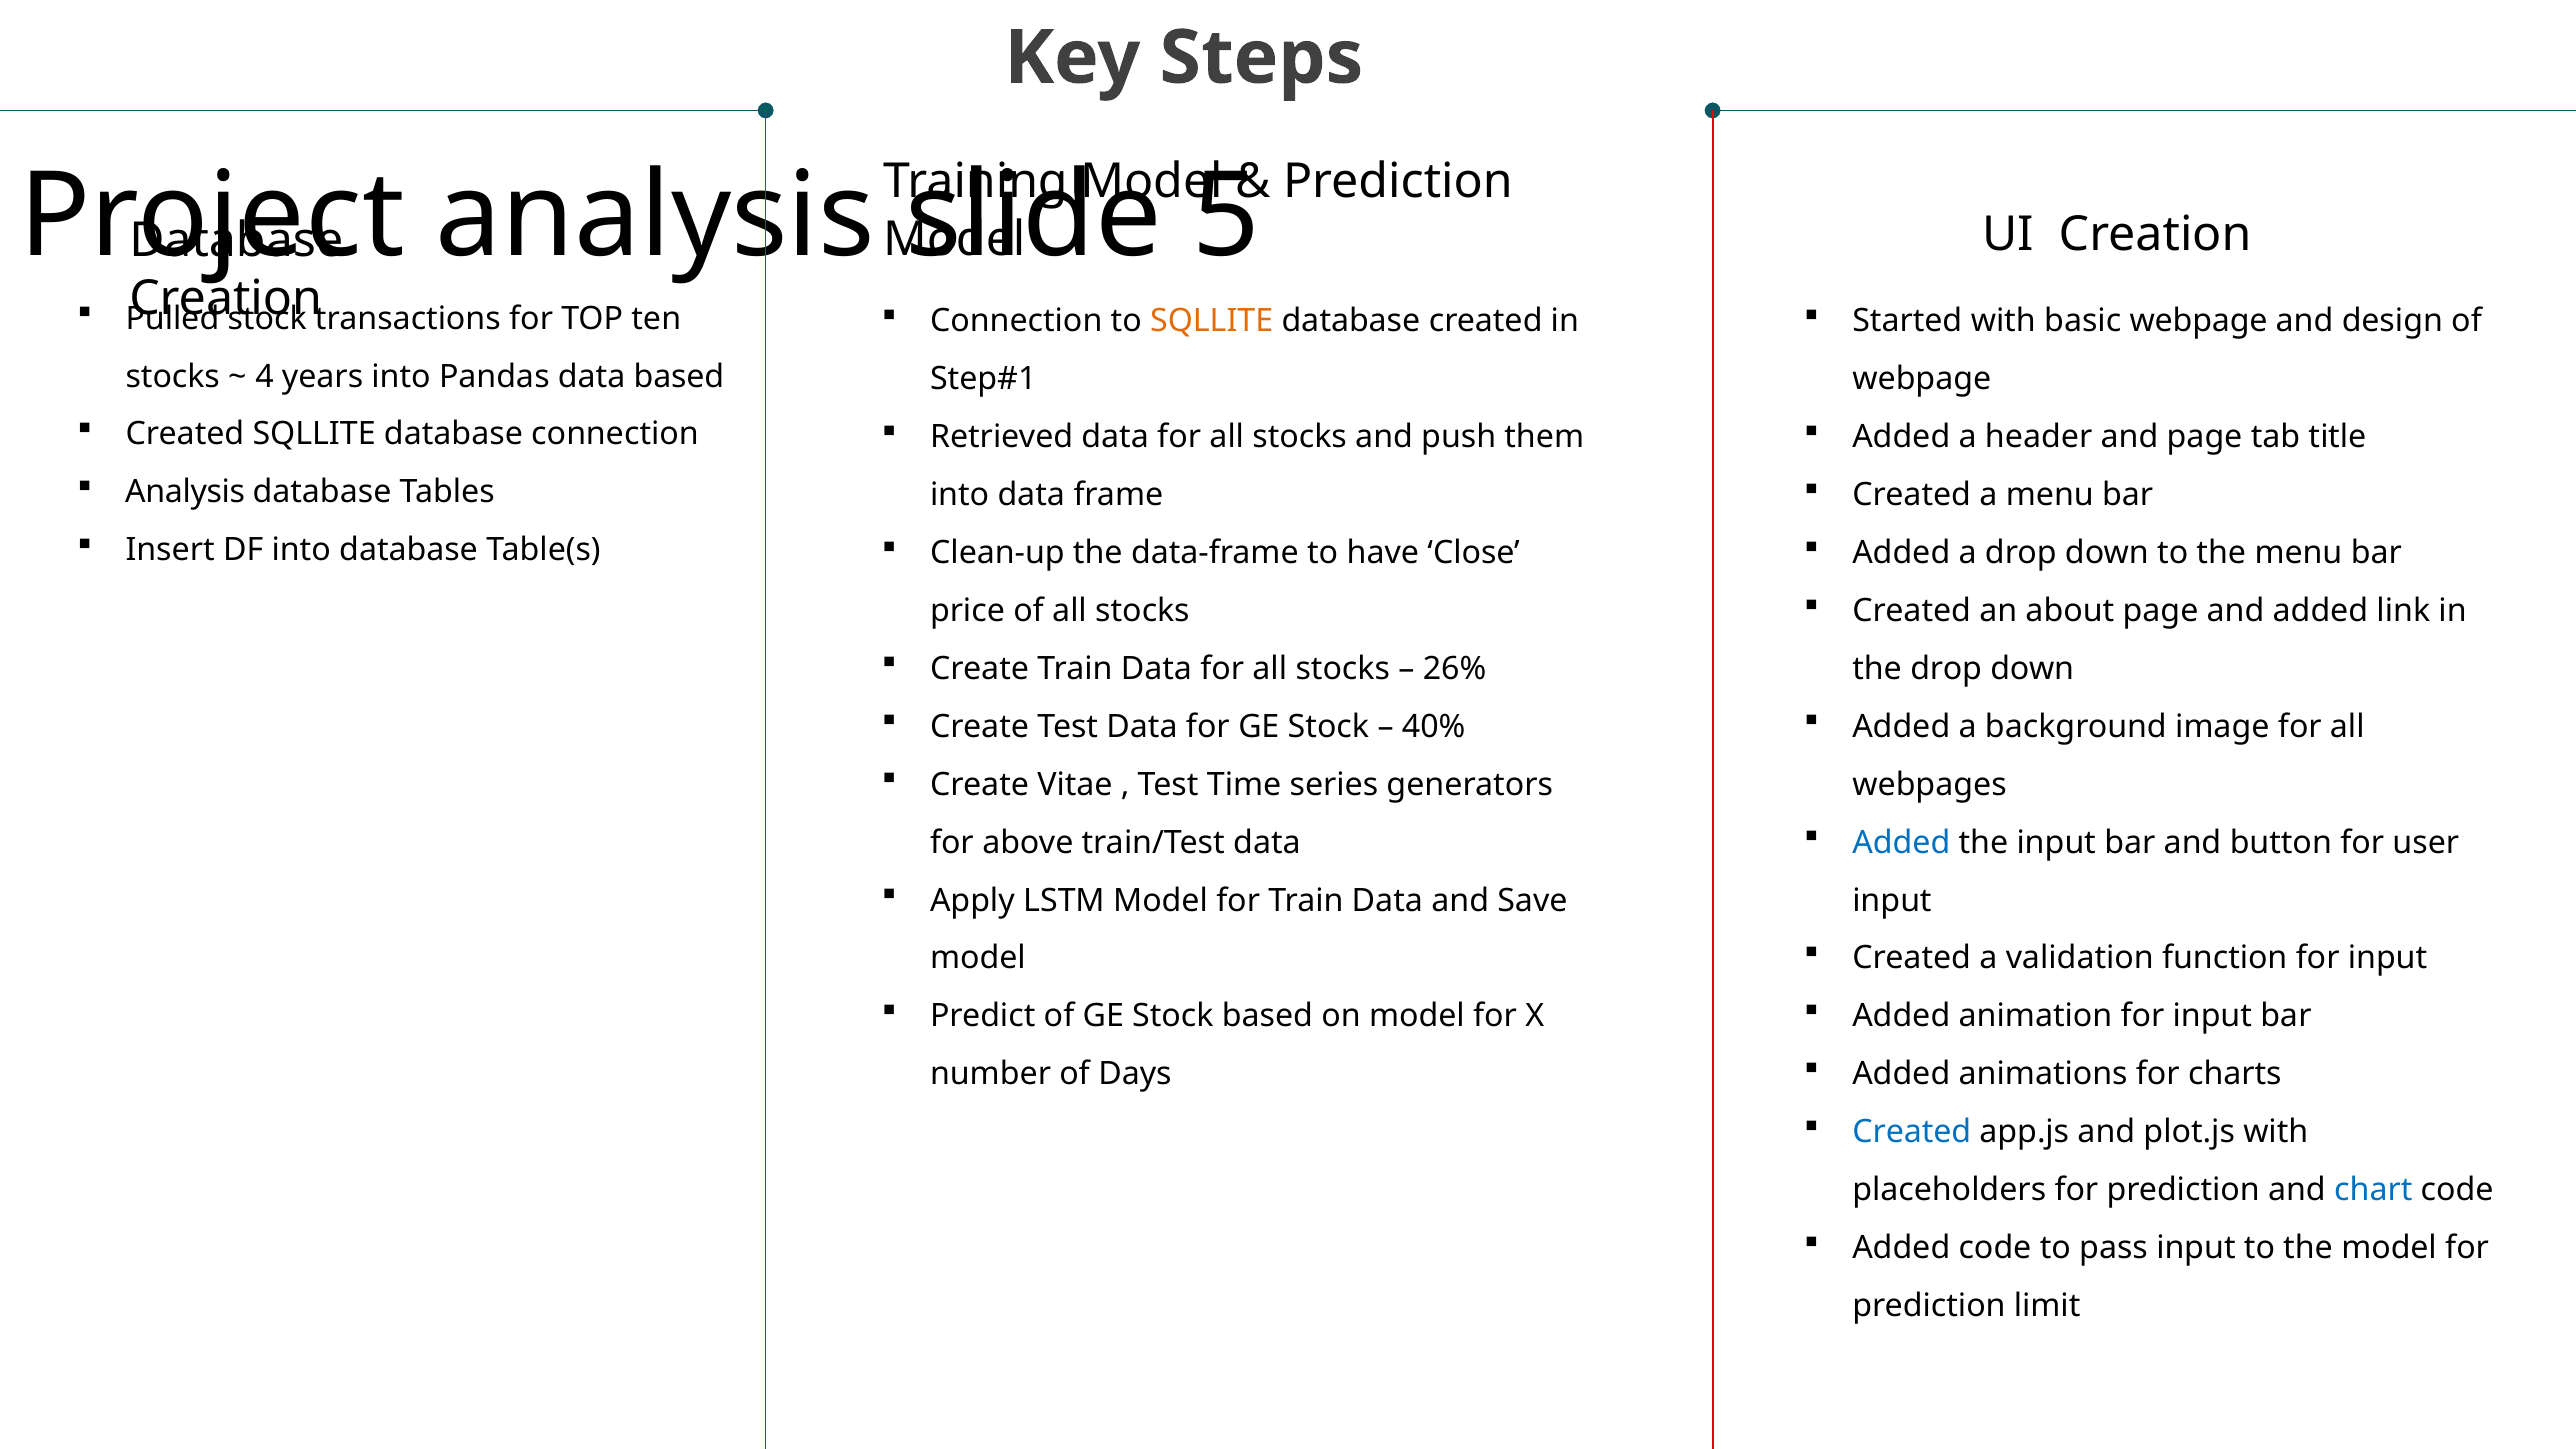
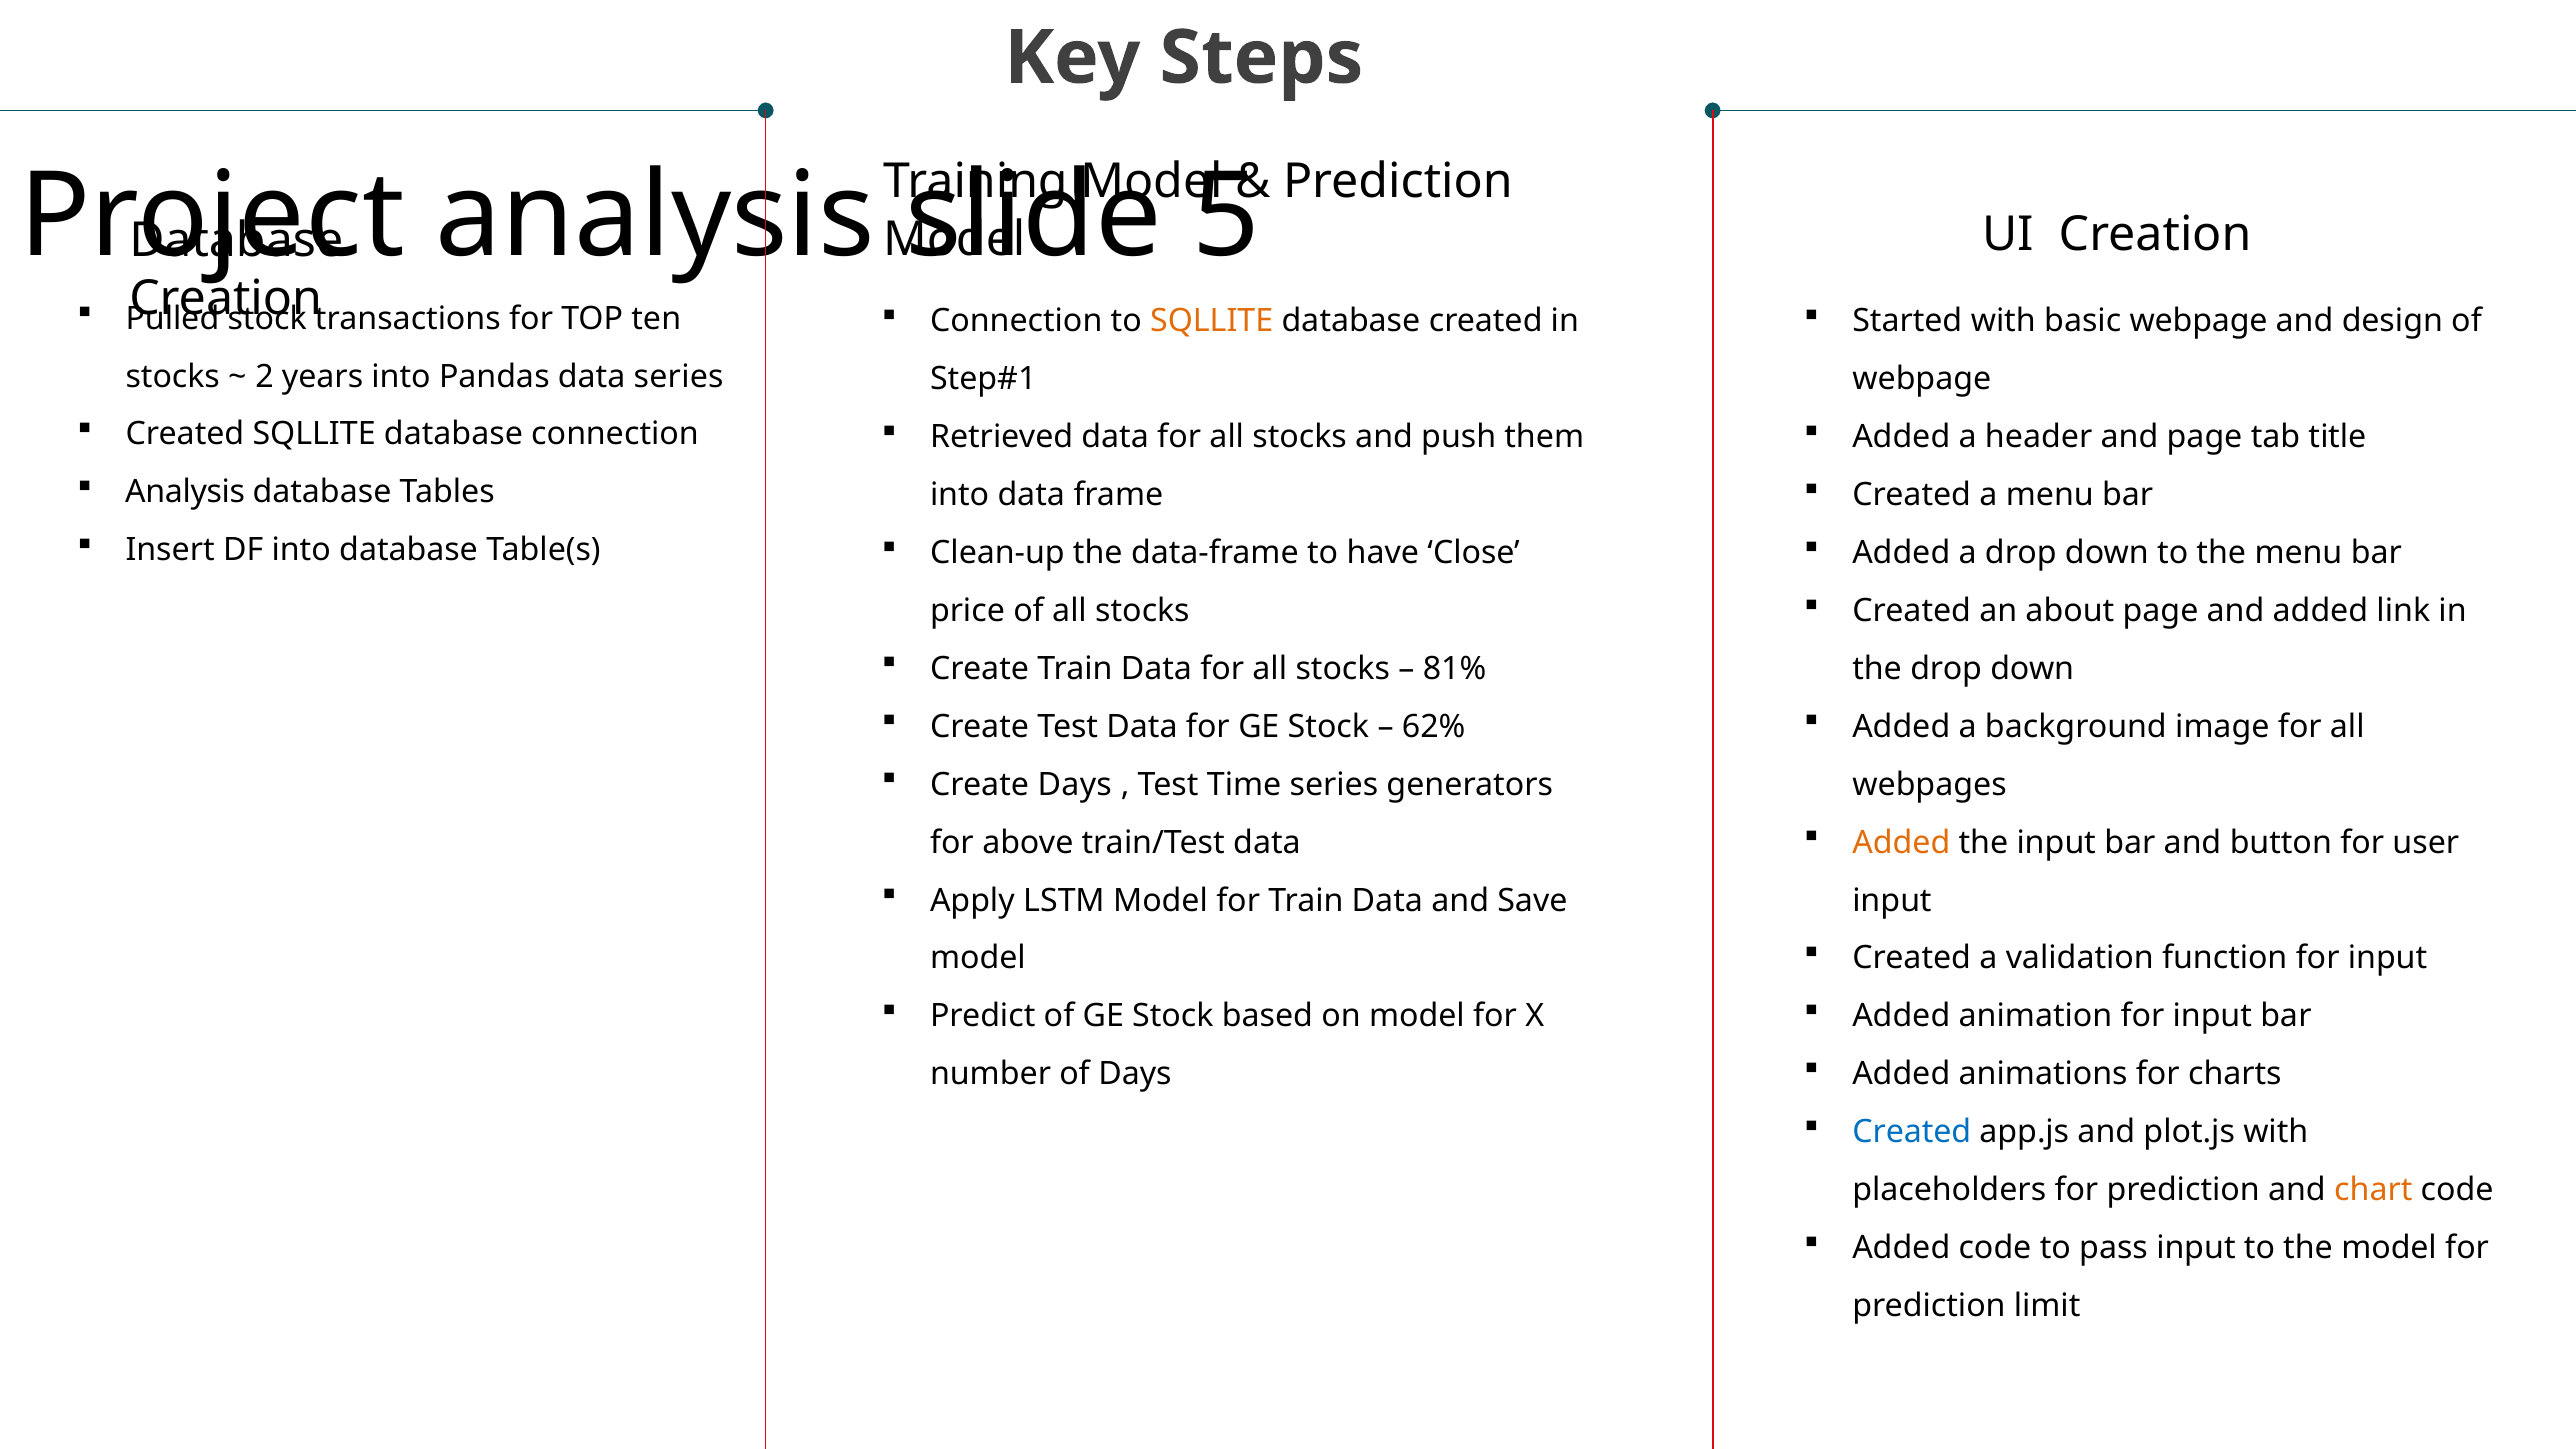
4: 4 -> 2 (264, 376)
data based: based -> series (679, 376)
26%: 26% -> 81% (1455, 669)
40%: 40% -> 62% (1434, 727)
Create Vitae: Vitae -> Days (1075, 784)
Added colour: blue -> orange (1901, 842)
chart colour: blue -> orange (2373, 1190)
